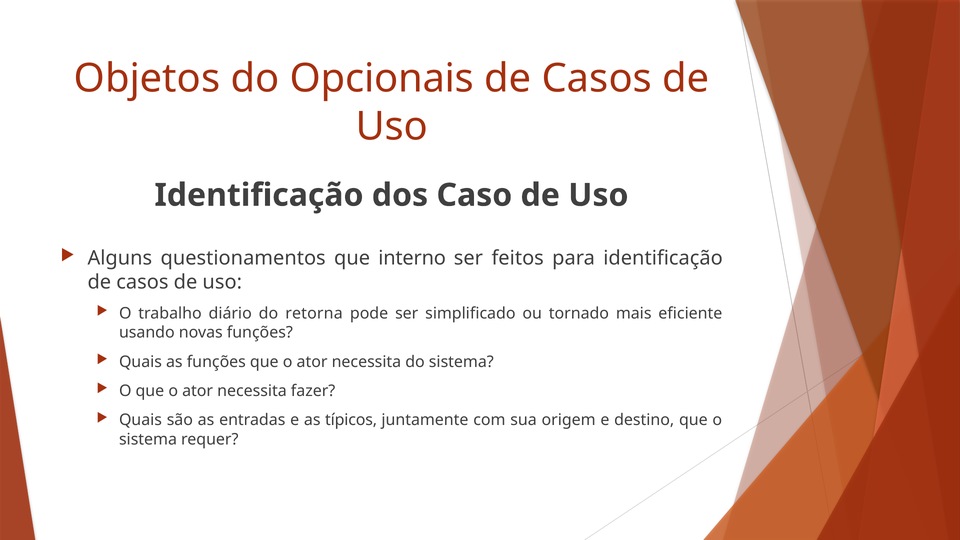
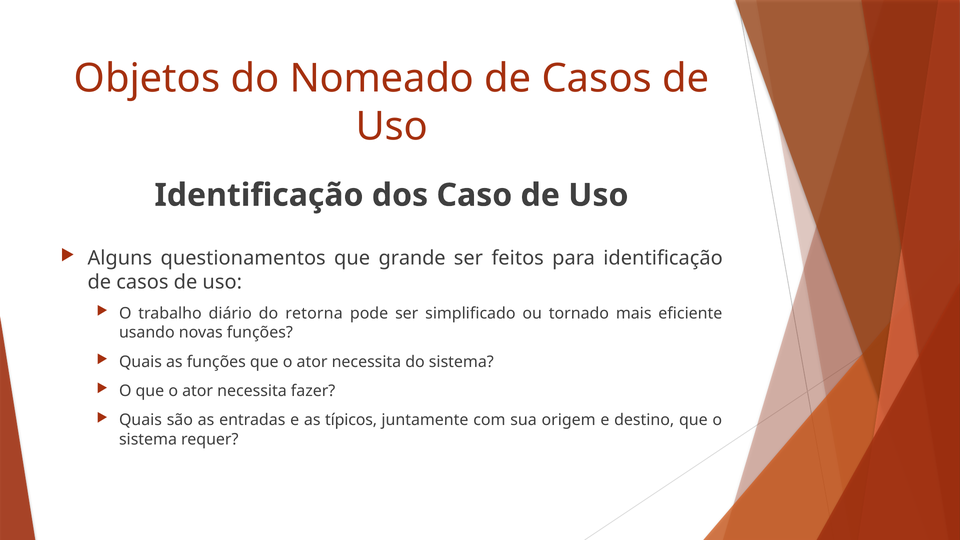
Opcionais: Opcionais -> Nomeado (382, 78)
interno: interno -> grande (412, 258)
